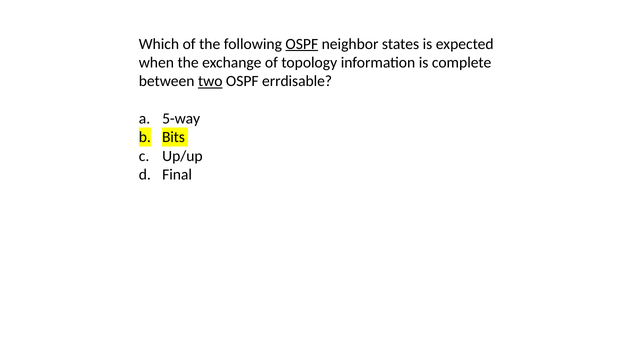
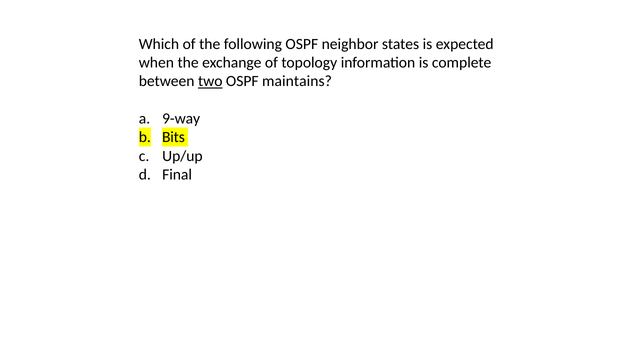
OSPF underline: present -> none (302, 44)
errdisable: errdisable -> maintains (297, 81)
5-way: 5-way -> 9-way (181, 119)
